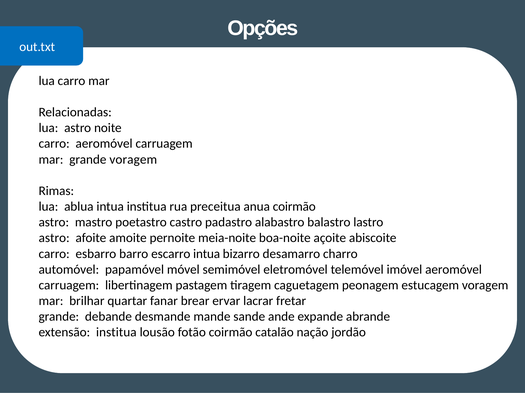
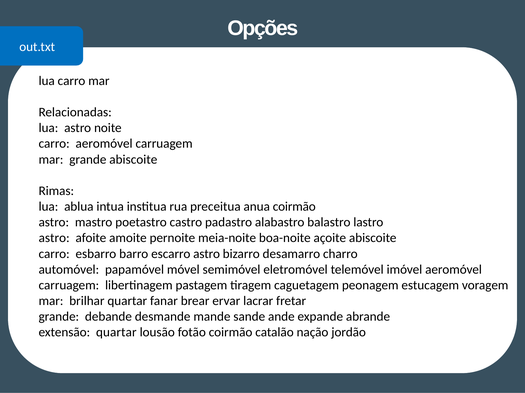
grande voragem: voragem -> abiscoite (133, 160)
escarro intua: intua -> astro (207, 254)
extensão institua: institua -> quartar (116, 333)
